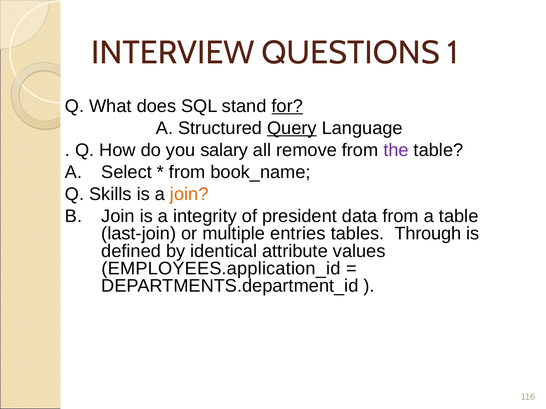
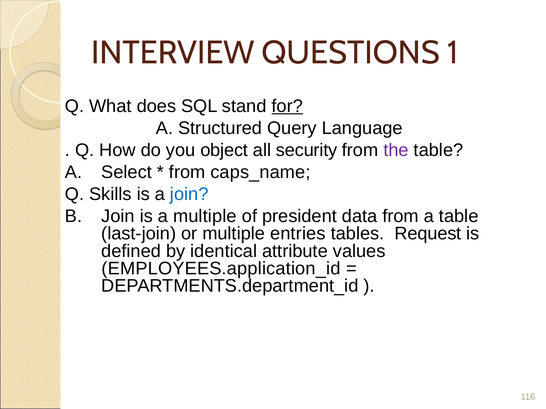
Query underline: present -> none (292, 128)
salary: salary -> object (224, 150)
remove: remove -> security (307, 150)
book_name: book_name -> caps_name (260, 172)
join colour: orange -> blue (189, 194)
a integrity: integrity -> multiple (205, 216)
Through: Through -> Request (428, 234)
